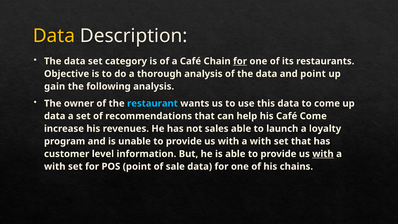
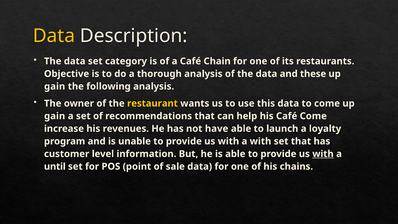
for underline: present -> none (240, 61)
and point: point -> these (313, 74)
restaurant colour: light blue -> yellow (152, 103)
data: data -> gain (55, 116)
sales: sales -> have (217, 129)
with: with -> until (55, 166)
